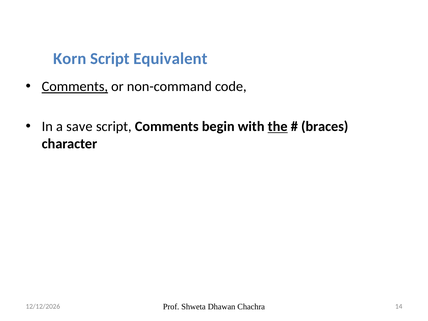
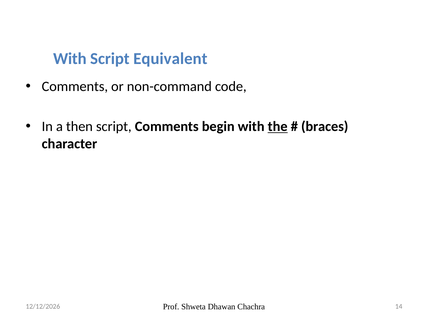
Korn: Korn -> With (70, 59)
Comments underline: present -> none (75, 87)
save: save -> then (79, 127)
